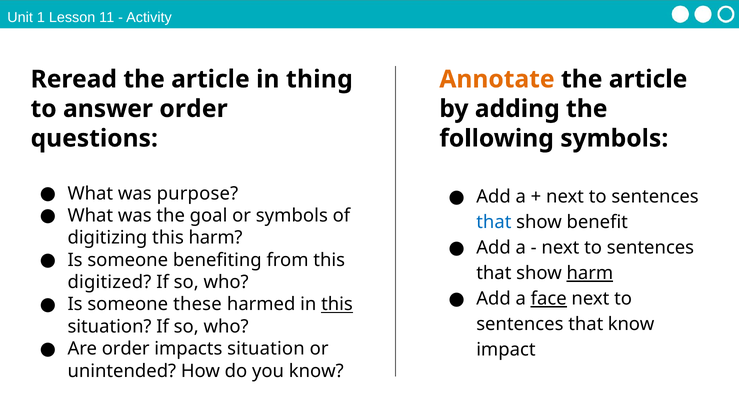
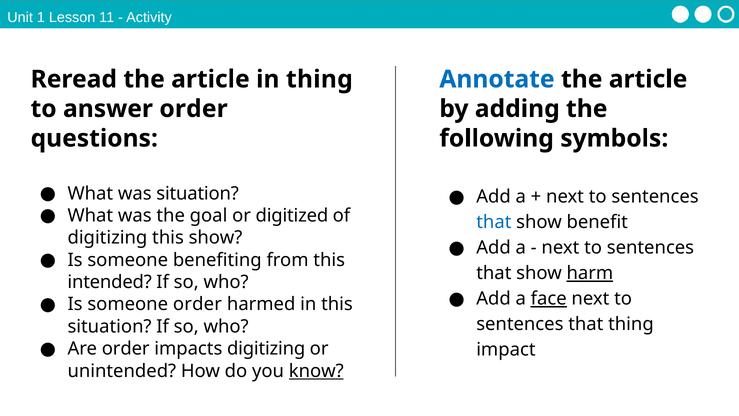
Annotate colour: orange -> blue (497, 79)
was purpose: purpose -> situation (198, 193)
or symbols: symbols -> digitized (292, 215)
this harm: harm -> show (215, 238)
digitized: digitized -> intended (110, 282)
someone these: these -> order (197, 304)
this underline: present -> none (337, 304)
that know: know -> thing (631, 324)
impacts situation: situation -> digitizing (266, 349)
know underline: none -> present (316, 371)
